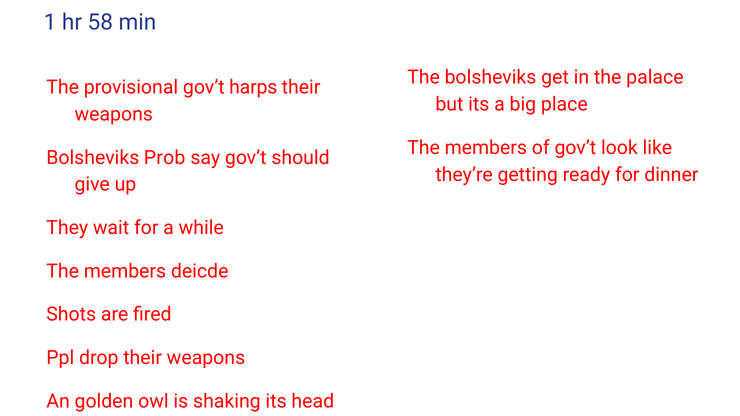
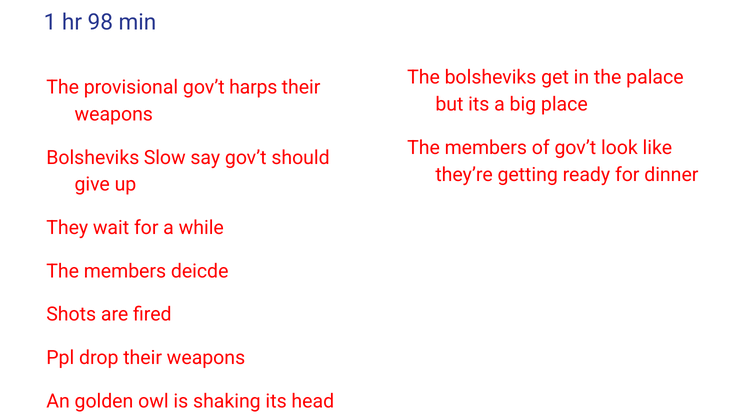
58: 58 -> 98 (100, 23)
Prob: Prob -> Slow (165, 158)
